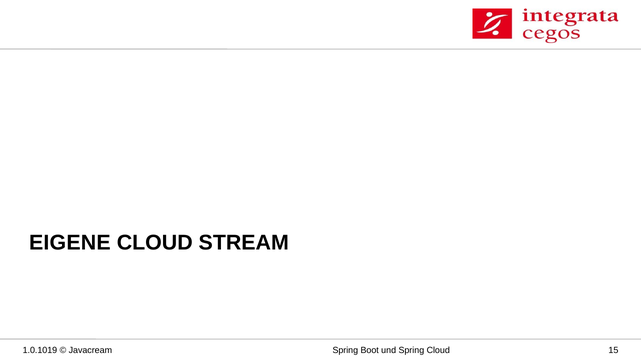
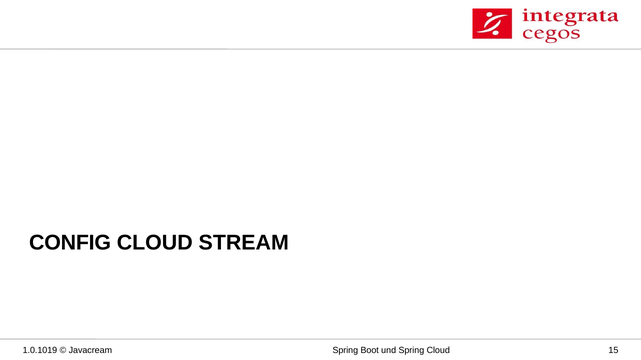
EIGENE: EIGENE -> CONFIG (70, 243)
